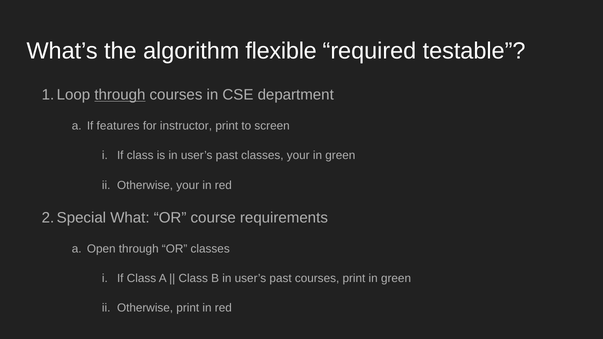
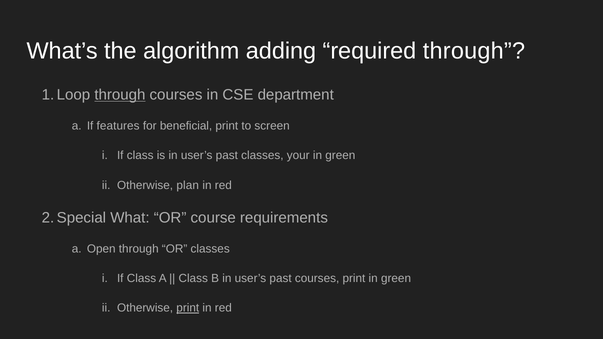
flexible: flexible -> adding (281, 51)
required testable: testable -> through (474, 51)
instructor: instructor -> beneficial (186, 126)
Otherwise your: your -> plan (188, 185)
print underline: none -> present (188, 308)
